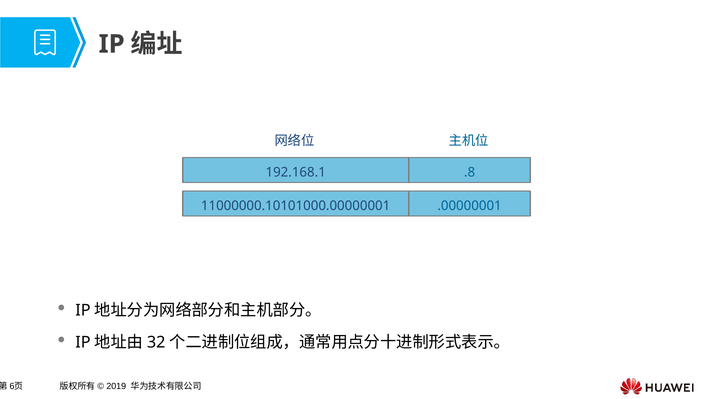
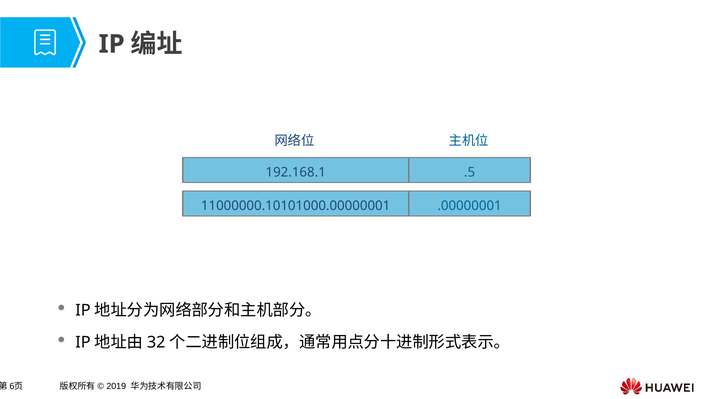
.8: .8 -> .5 (470, 172)
